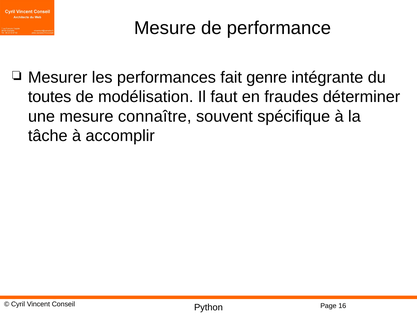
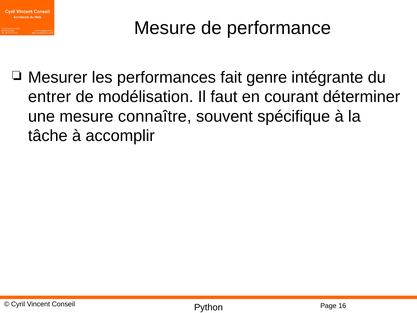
toutes: toutes -> entrer (50, 97)
fraudes: fraudes -> courant (291, 97)
